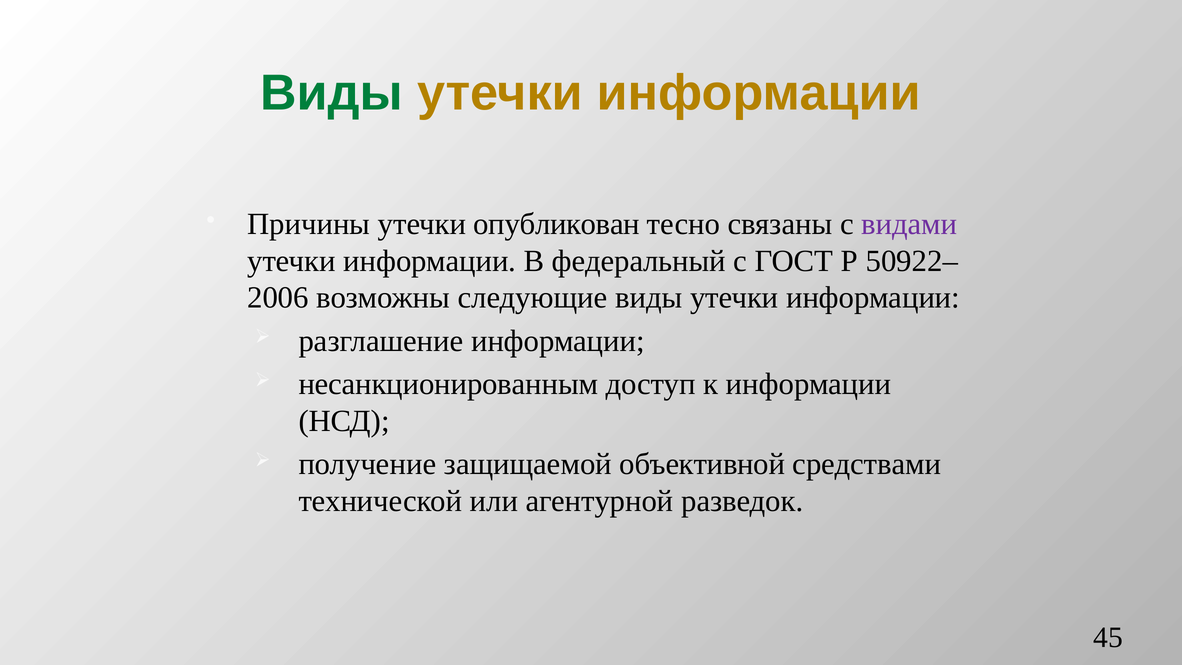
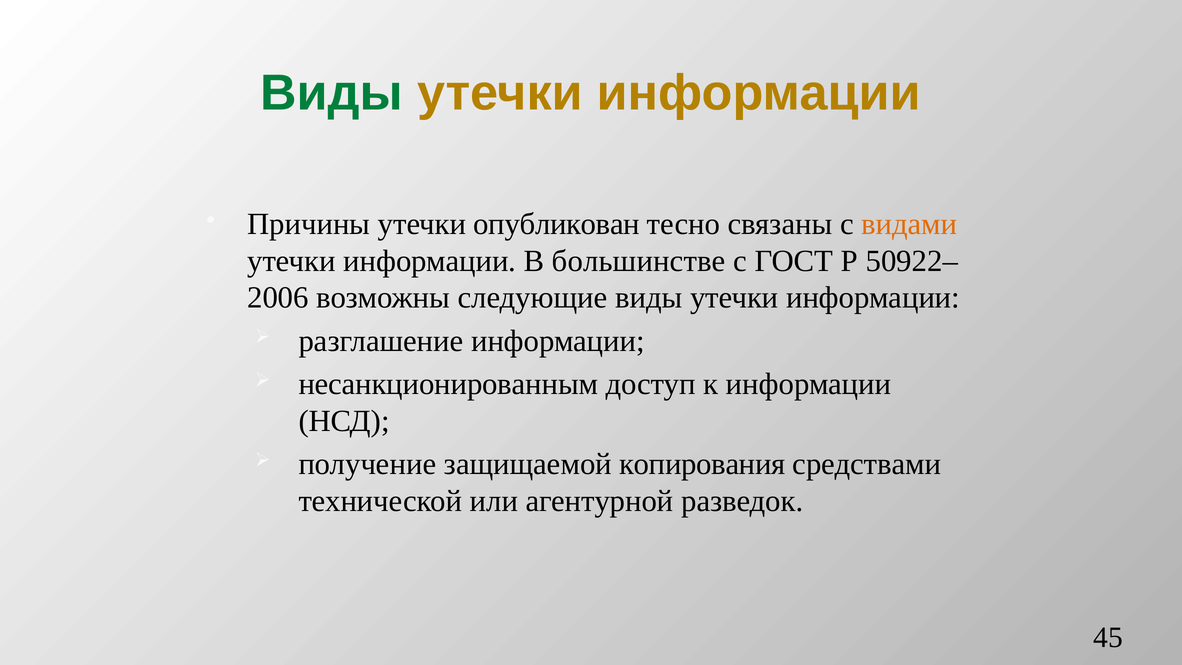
видами colour: purple -> orange (909, 224)
федеральный: федеральный -> большинстве (639, 261)
объективной: объективной -> копирования (702, 464)
